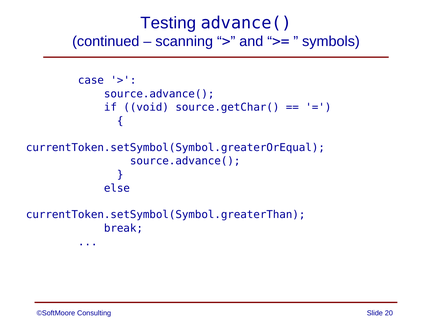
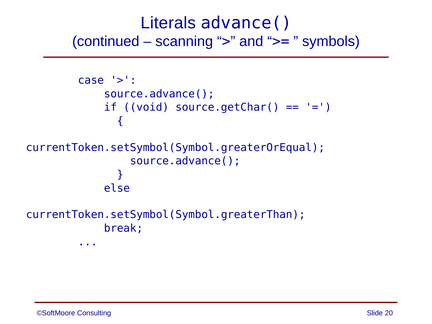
Testing: Testing -> Literals (168, 23)
